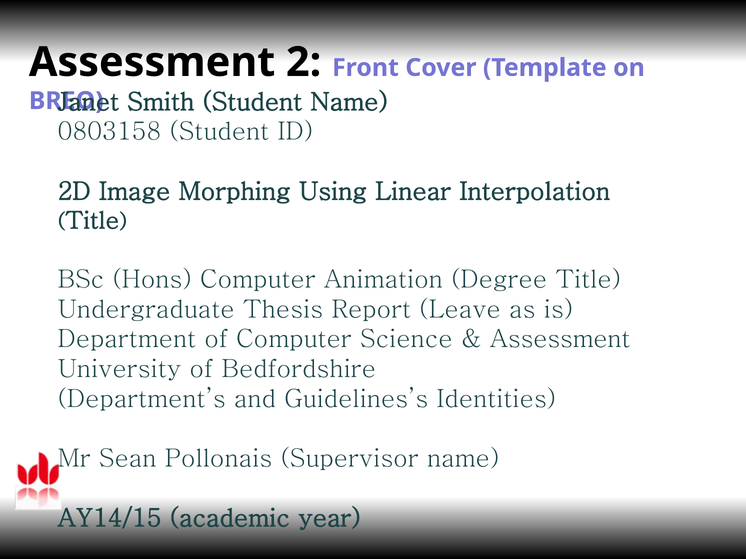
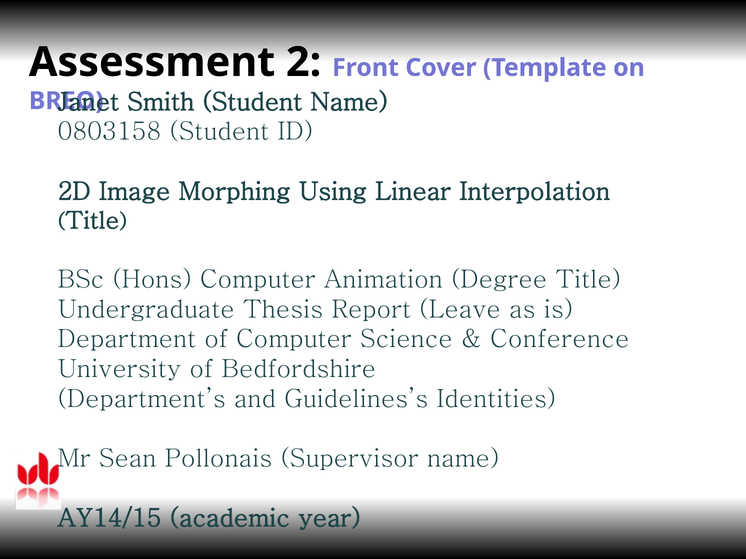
Assessment: Assessment -> Conference (560, 340)
